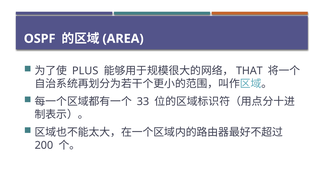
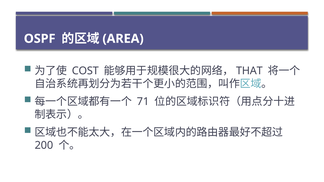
PLUS: PLUS -> COST (85, 71)
33: 33 -> 71 (143, 102)
